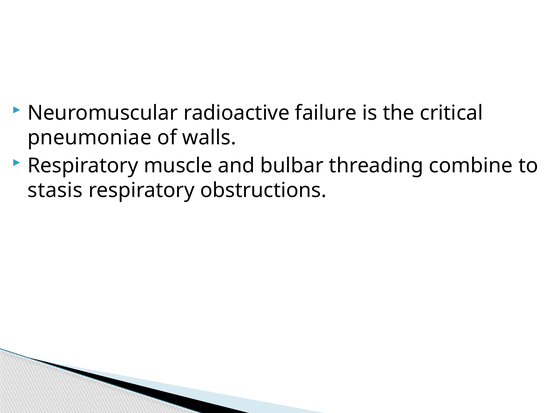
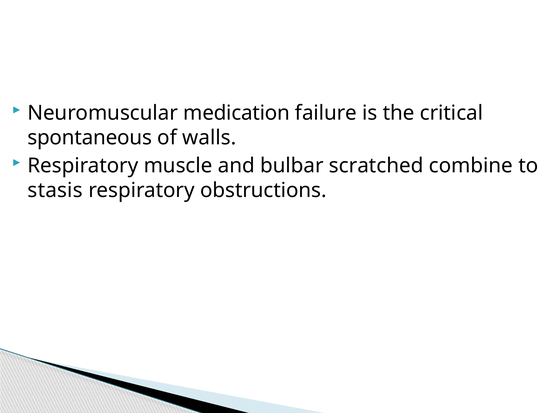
radioactive: radioactive -> medication (237, 113)
pneumoniae: pneumoniae -> spontaneous (90, 138)
threading: threading -> scratched (376, 165)
